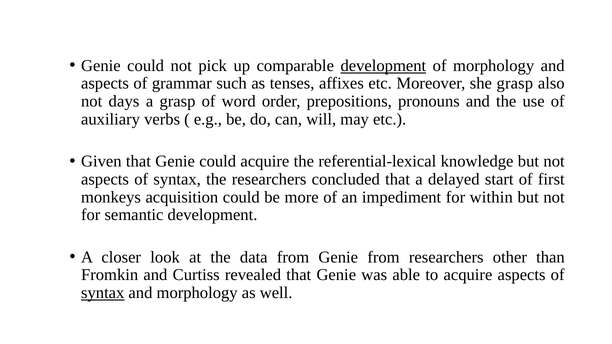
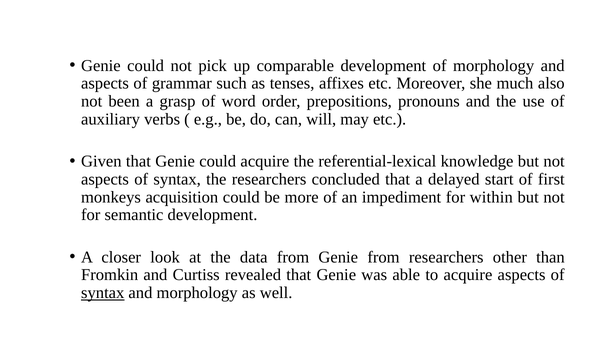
development underline: present -> none (383, 66)
she grasp: grasp -> much (515, 84)
days: days -> been (124, 101)
